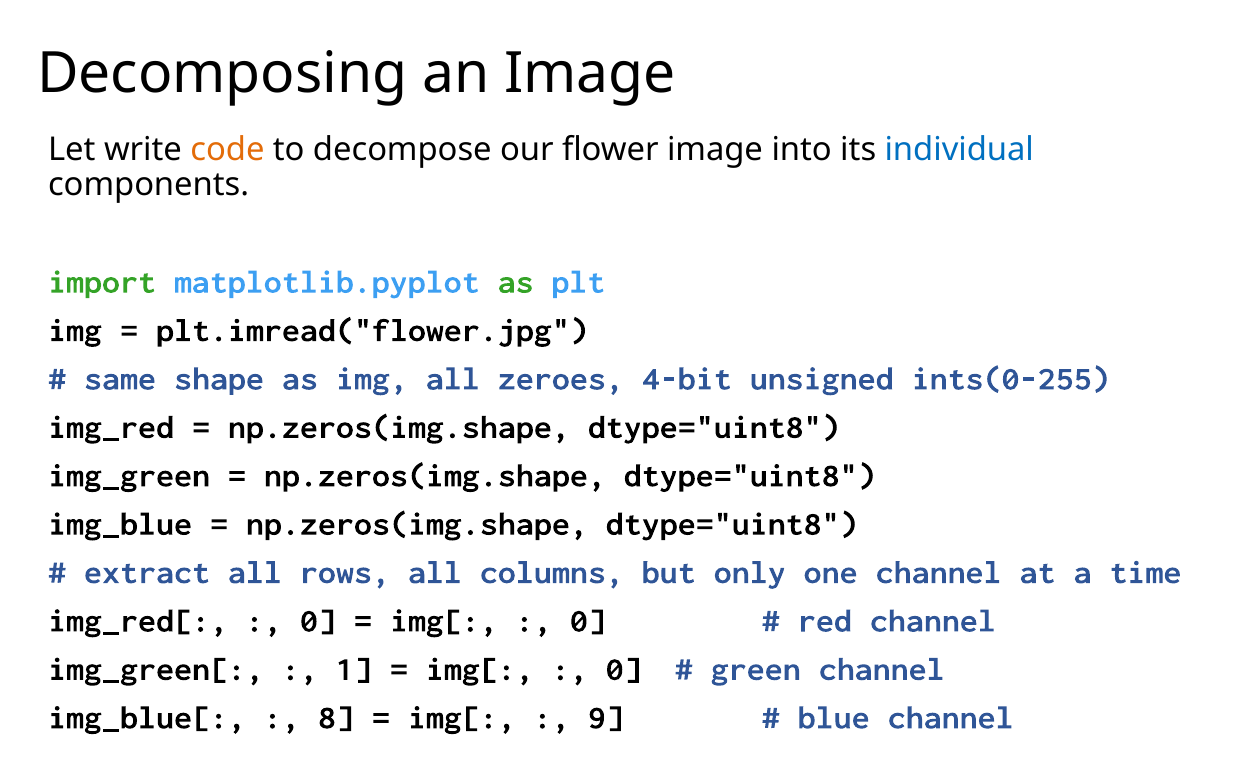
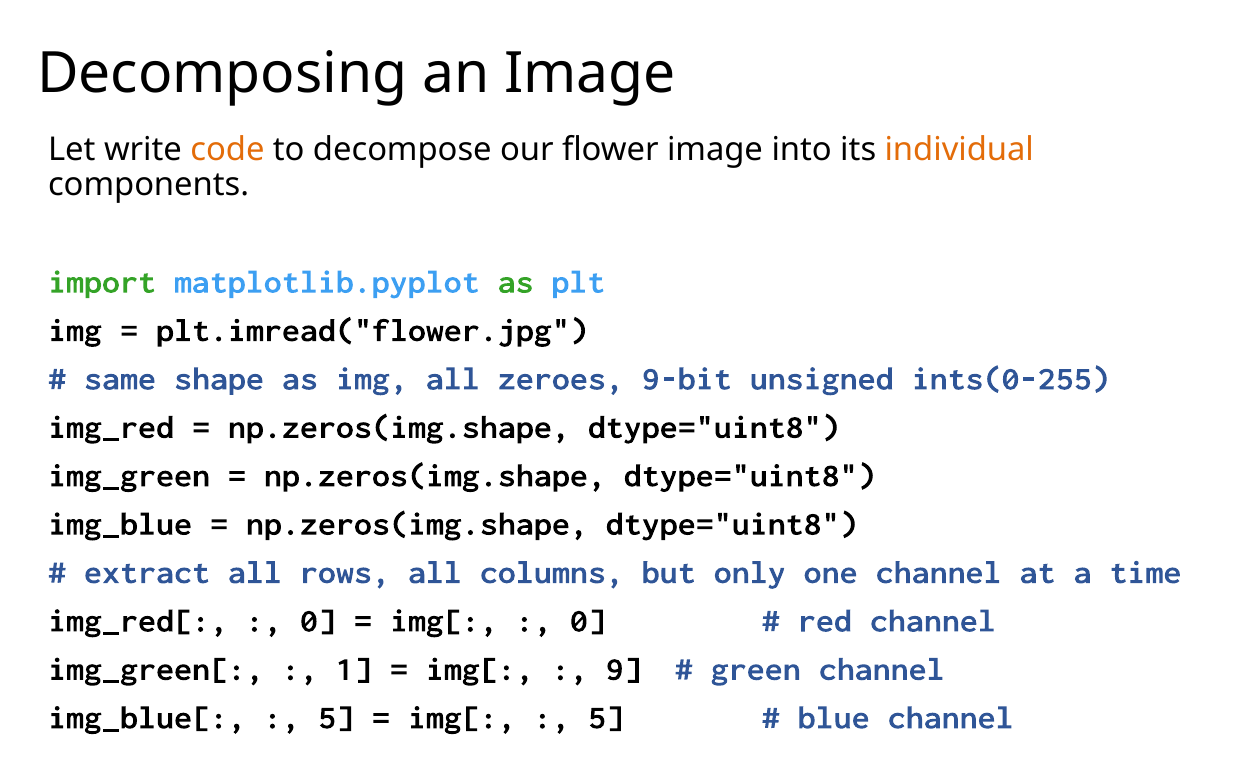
individual colour: blue -> orange (959, 150)
4-bit: 4-bit -> 9-bit (687, 379)
0: 0 -> 9 (624, 669)
8: 8 -> 5 (336, 717)
9: 9 -> 5 (606, 717)
